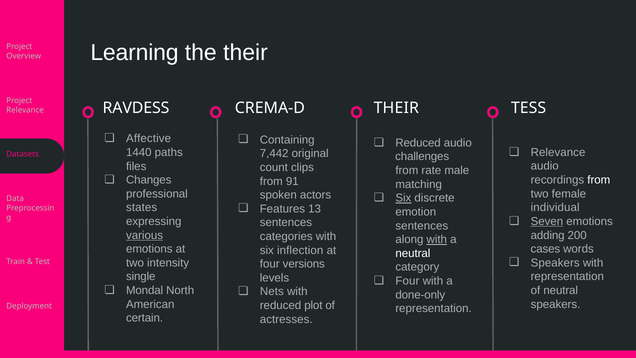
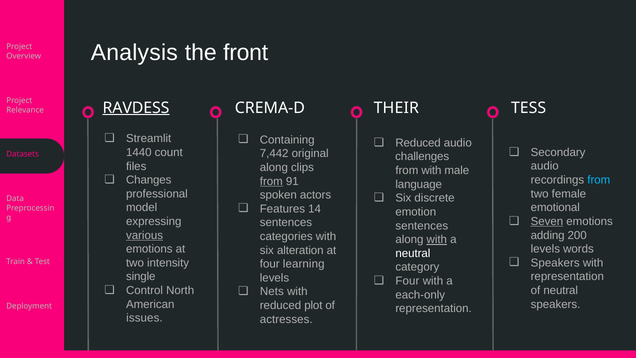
Learning: Learning -> Analysis (134, 53)
the their: their -> front (246, 53)
RAVDESS underline: none -> present (136, 108)
Affective: Affective -> Streamlit (149, 139)
Relevance: Relevance -> Secondary (558, 152)
paths: paths -> count (169, 152)
count: count -> along (274, 167)
from rate: rate -> with (431, 170)
from colour: white -> light blue (599, 180)
from underline: none -> present (271, 181)
matching: matching -> language (419, 184)
Six underline: present -> none (403, 198)
individual: individual -> emotional (555, 207)
states: states -> model (142, 208)
13: 13 -> 14 (315, 209)
cases: cases -> levels (545, 249)
inflection: inflection -> alteration (300, 250)
versions: versions -> learning (304, 264)
Mondal: Mondal -> Control (145, 290)
done-only: done-only -> each-only (420, 295)
certain: certain -> issues (144, 318)
